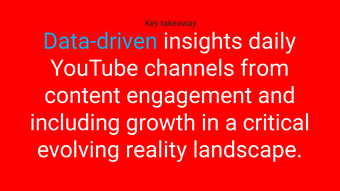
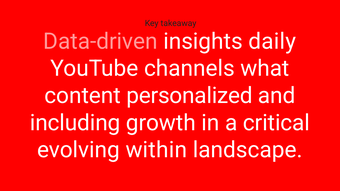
Data-driven colour: light blue -> pink (100, 41)
from: from -> what (265, 69)
engagement: engagement -> personalized (189, 96)
reality: reality -> within (156, 150)
